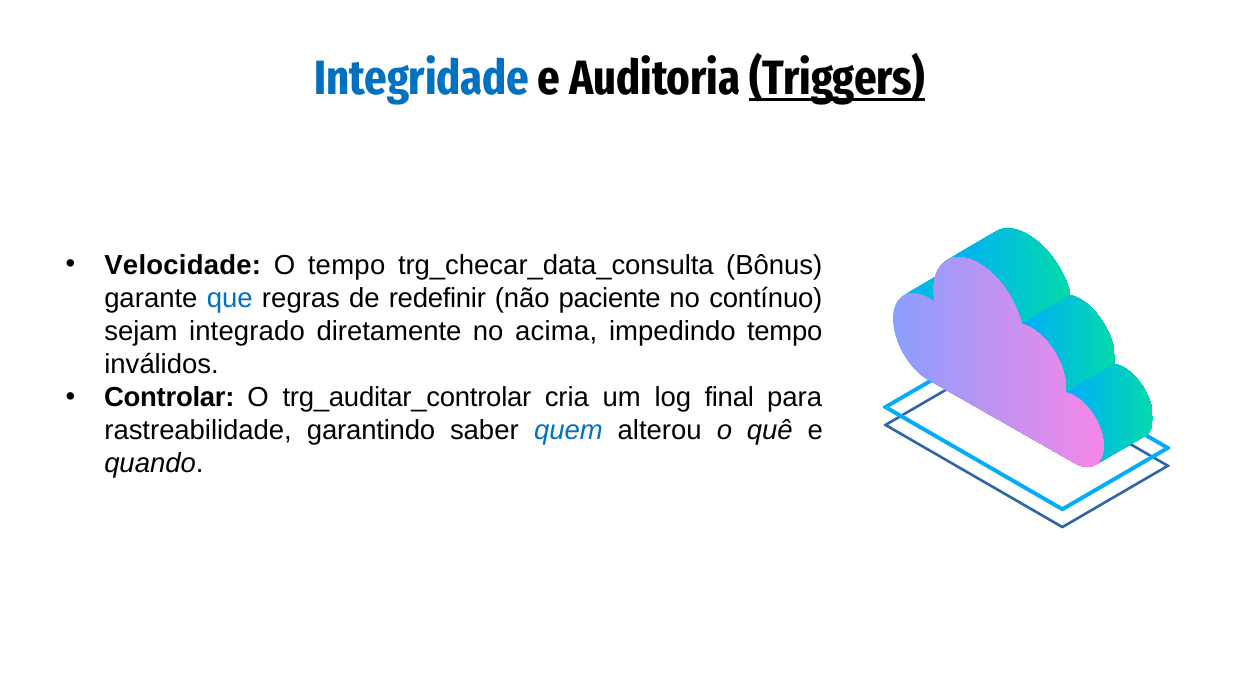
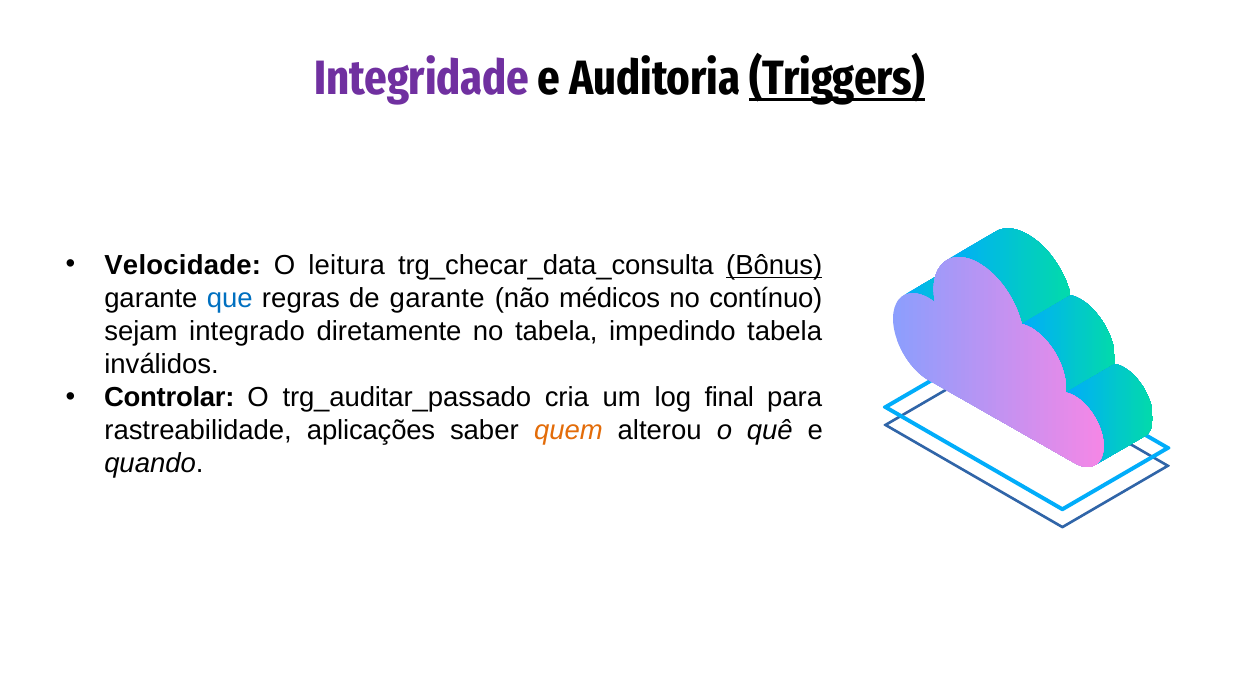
Integridade colour: blue -> purple (422, 79)
O tempo: tempo -> leitura (347, 266)
Bônus underline: none -> present (774, 266)
de redefinir: redefinir -> garante (437, 299)
paciente: paciente -> médicos (610, 299)
no acima: acima -> tabela (556, 332)
impedindo tempo: tempo -> tabela (785, 332)
trg_auditar_controlar: trg_auditar_controlar -> trg_auditar_passado (407, 398)
garantindo: garantindo -> aplicações (371, 431)
quem colour: blue -> orange (569, 431)
